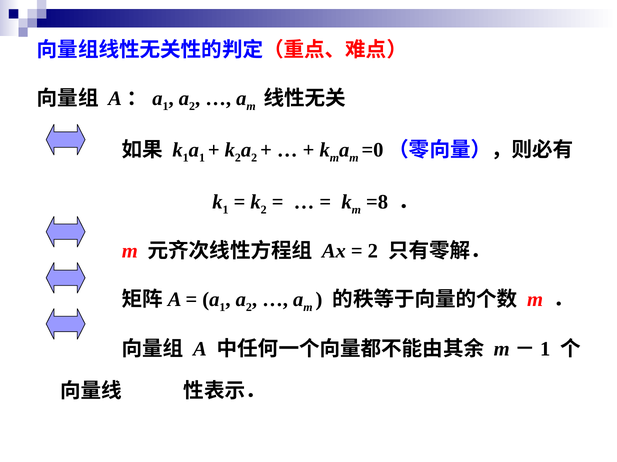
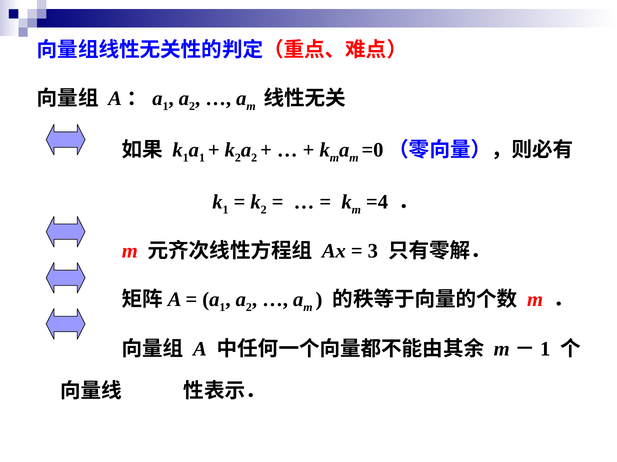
=8: =8 -> =4 (377, 202)
2: 2 -> 3 (373, 252)
